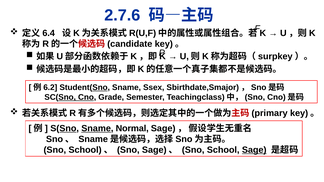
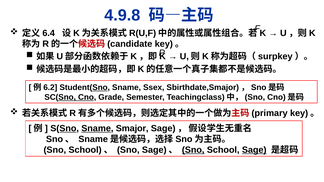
2.7.6: 2.7.6 -> 4.9.8 (122, 15)
Normal: Normal -> Smajor (132, 128)
Sno underline: none -> present (193, 150)
